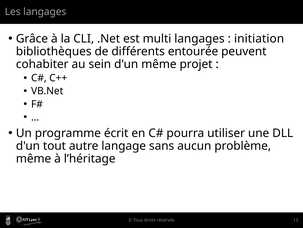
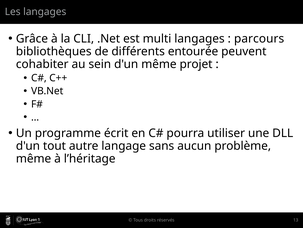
initiation: initiation -> parcours (259, 38)
